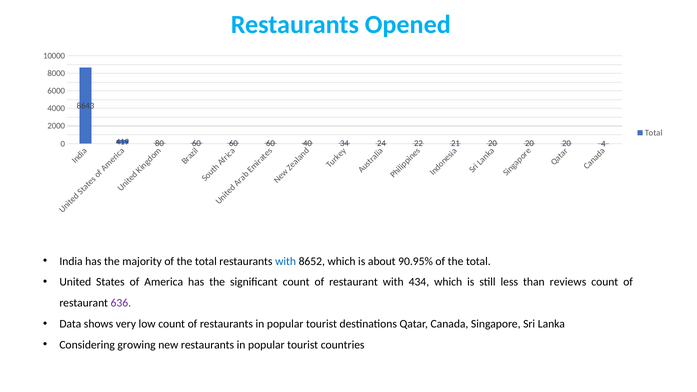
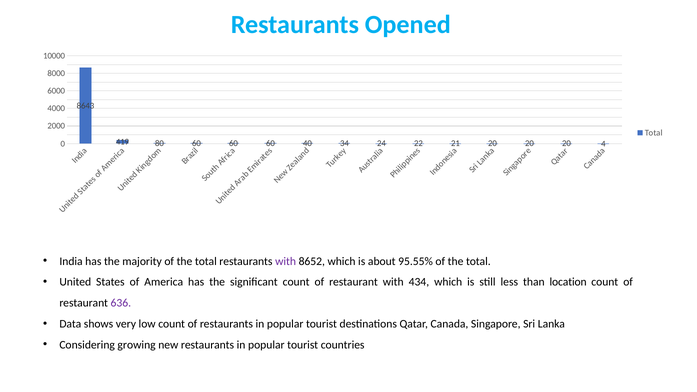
with colour: blue -> purple (286, 261)
90.95%: 90.95% -> 95.55% (416, 261)
reviews: reviews -> location (568, 282)
